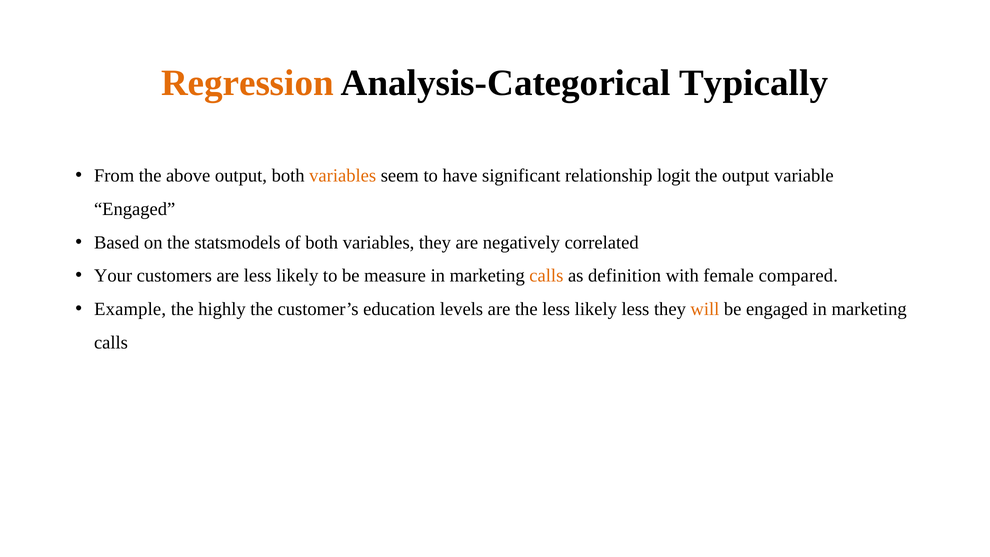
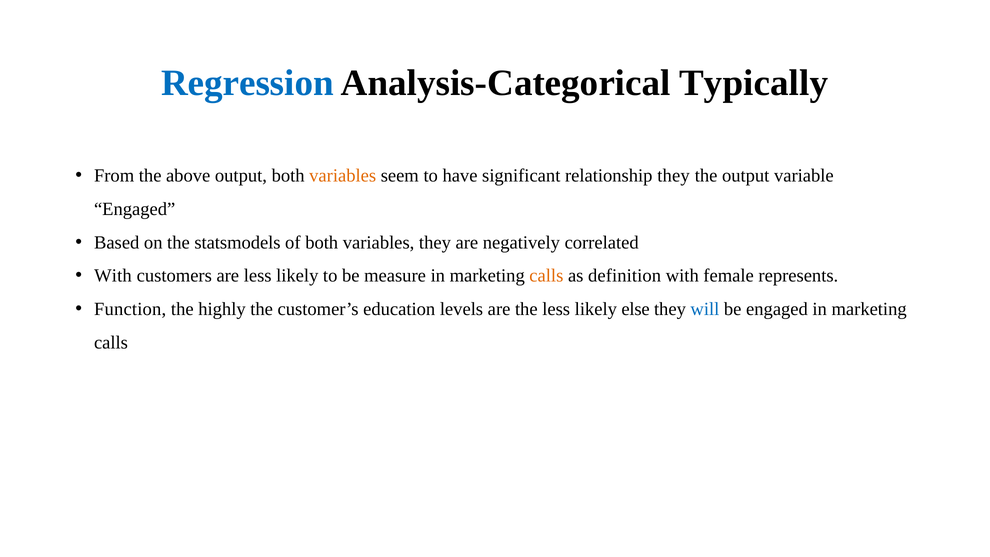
Regression colour: orange -> blue (247, 83)
relationship logit: logit -> they (674, 176)
Your: Your -> With (113, 276)
compared: compared -> represents (798, 276)
Example: Example -> Function (130, 309)
likely less: less -> else (636, 309)
will colour: orange -> blue (705, 309)
